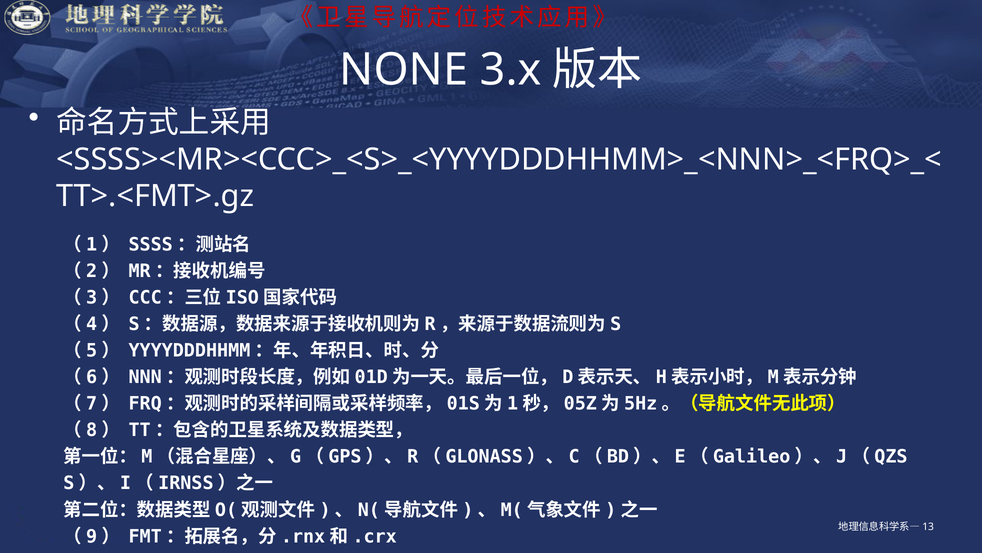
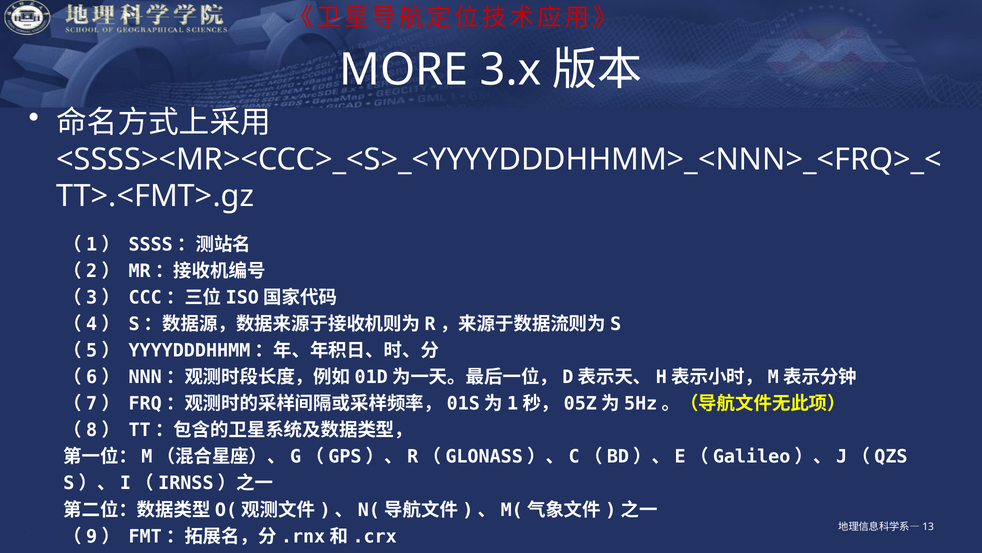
NONE: NONE -> MORE (404, 70)
